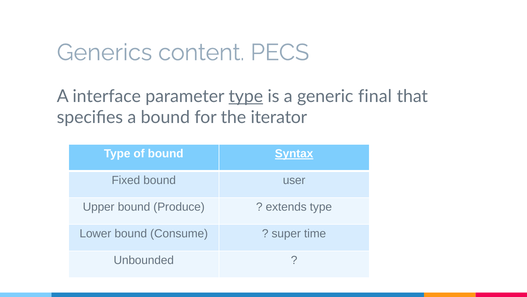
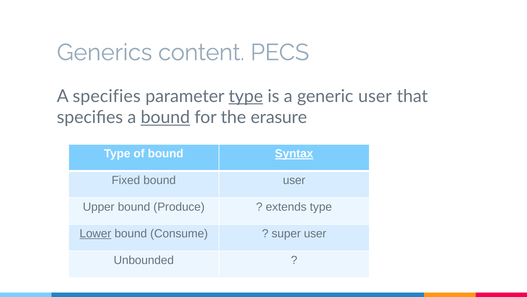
A interface: interface -> specifies (107, 96)
generic final: final -> user (375, 96)
bound underline: none -> present (165, 117)
iterator: iterator -> erasure (279, 117)
Lower underline: none -> present (95, 233)
super time: time -> user (315, 233)
